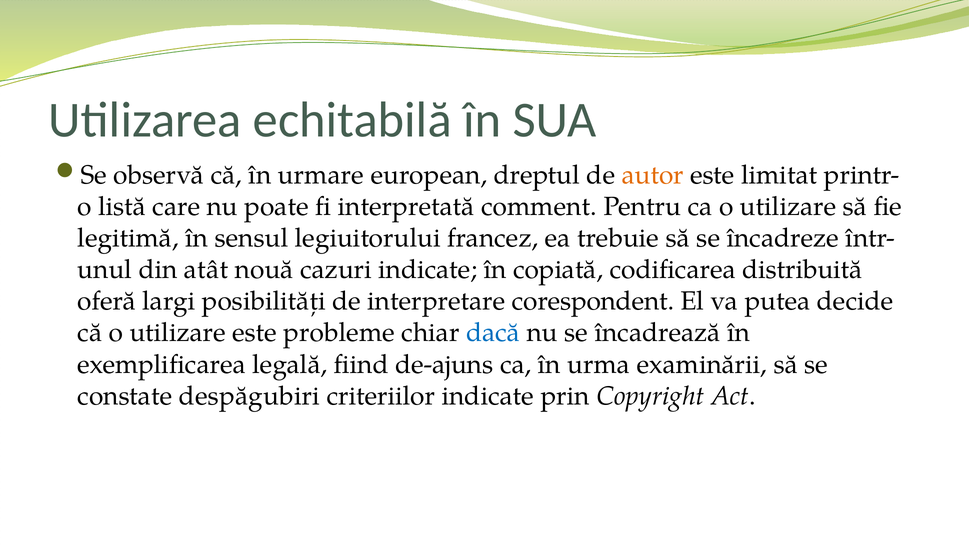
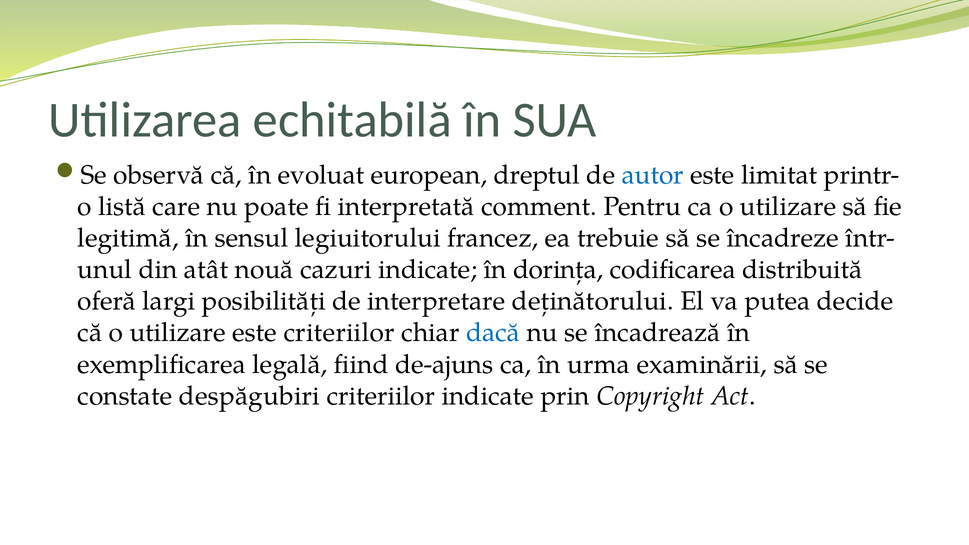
urmare: urmare -> evoluat (321, 175)
autor colour: orange -> blue (653, 175)
copiată: copiată -> dorinţa (558, 270)
corespondent: corespondent -> deţinătorului (593, 301)
este probleme: probleme -> criteriilor (339, 333)
